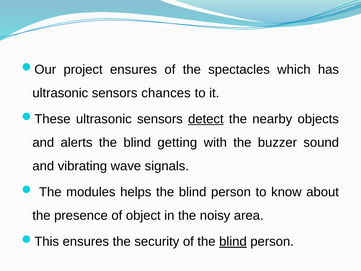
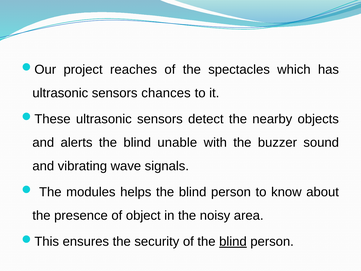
project ensures: ensures -> reaches (134, 69)
detect underline: present -> none (206, 119)
getting: getting -> unable (177, 142)
